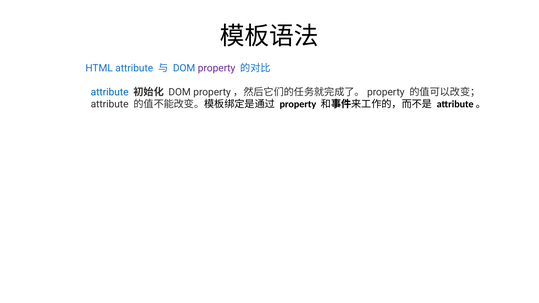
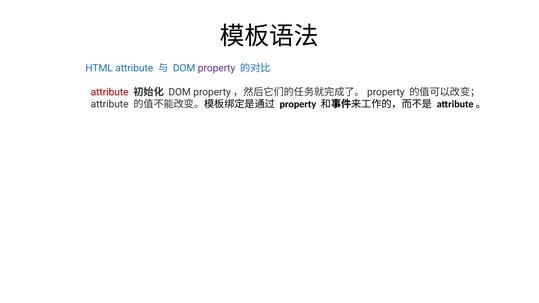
attribute colour: blue -> red (110, 92)
